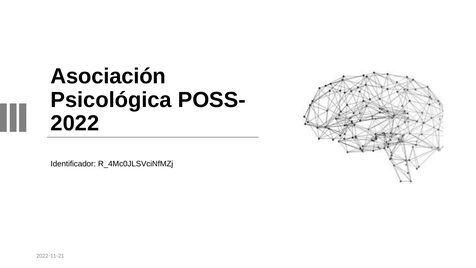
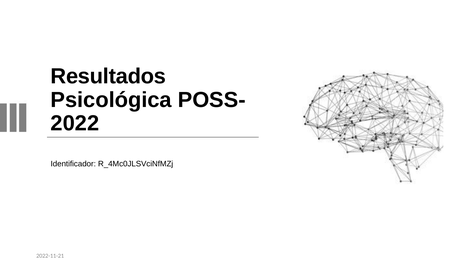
Asociación: Asociación -> Resultados (108, 76)
